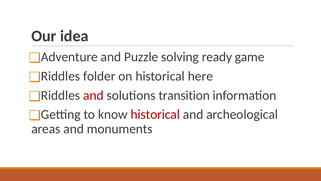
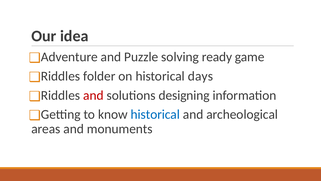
here: here -> days (200, 76)
transition: transition -> designing (184, 95)
historical colour: red -> blue (155, 114)
